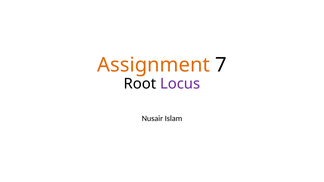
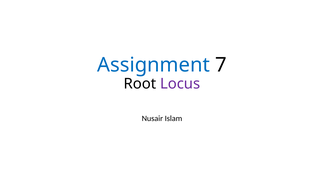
Assignment colour: orange -> blue (154, 65)
